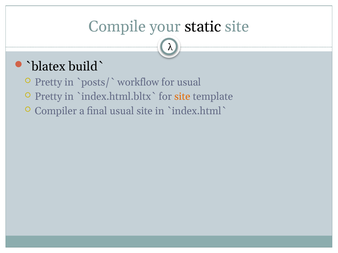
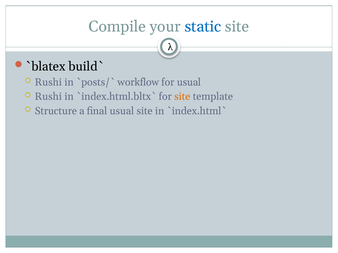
static colour: black -> blue (203, 27)
Pretty: Pretty -> Rushi (48, 82)
Pretty: Pretty -> Rushi (48, 97)
Compiler: Compiler -> Structure (56, 111)
